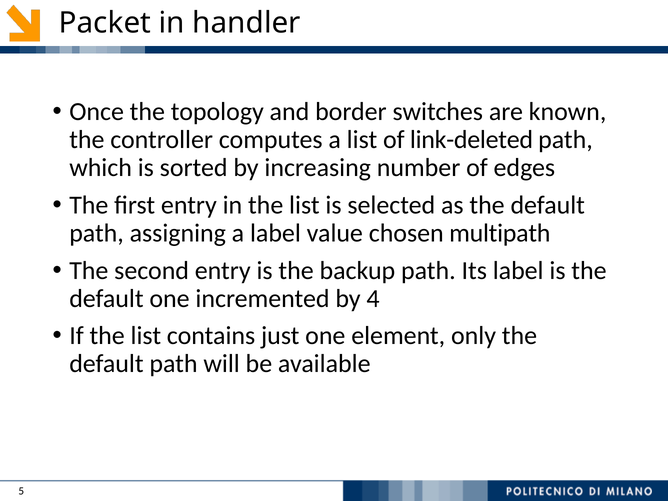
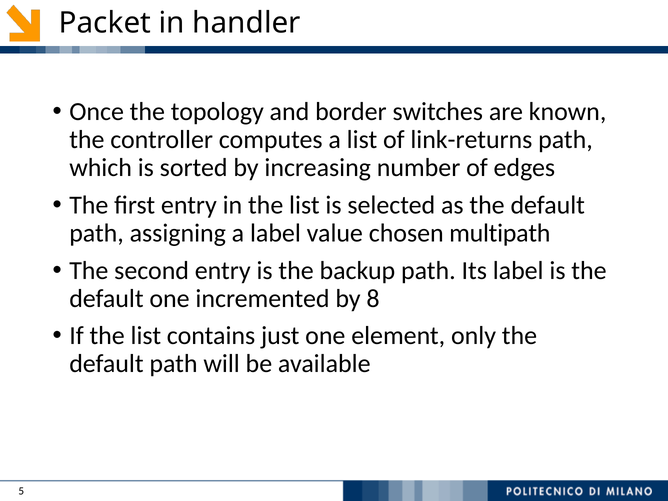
link-deleted: link-deleted -> link-returns (471, 140)
4: 4 -> 8 (373, 298)
